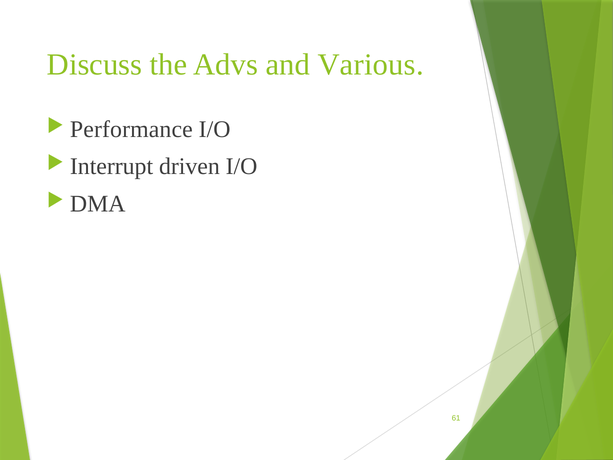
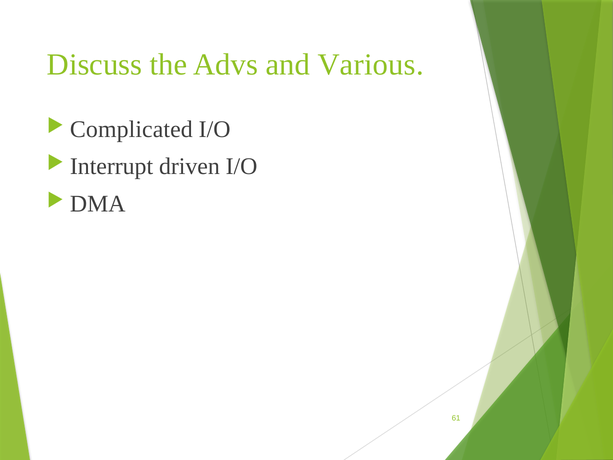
Performance: Performance -> Complicated (131, 129)
